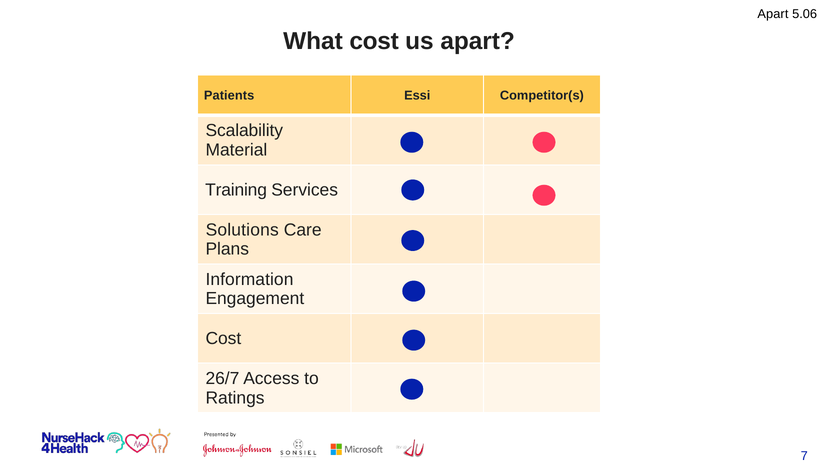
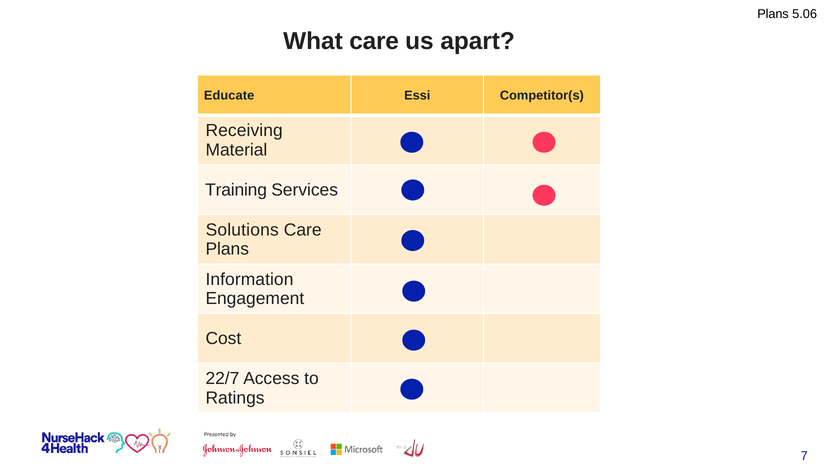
Apart: Apart -> Plans (773, 14)
What cost: cost -> care (374, 41)
Patients: Patients -> Educate (229, 95)
Scalability: Scalability -> Receiving (244, 131)
26/7: 26/7 -> 22/7 (222, 378)
